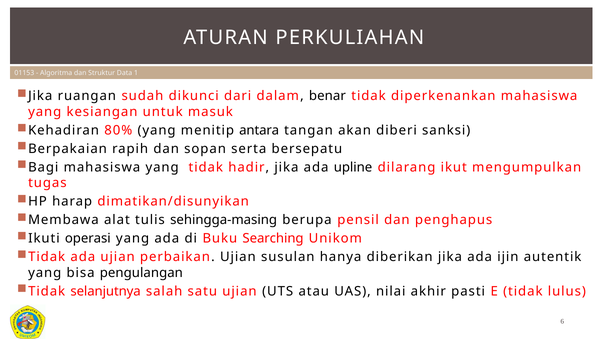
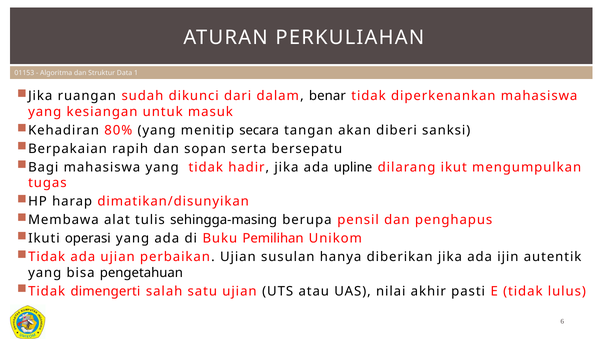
antara: antara -> secara (259, 130)
Searching: Searching -> Pemilihan (273, 239)
pengulangan: pengulangan -> pengetahuan (141, 273)
selanjutnya: selanjutnya -> dimengerti (105, 291)
